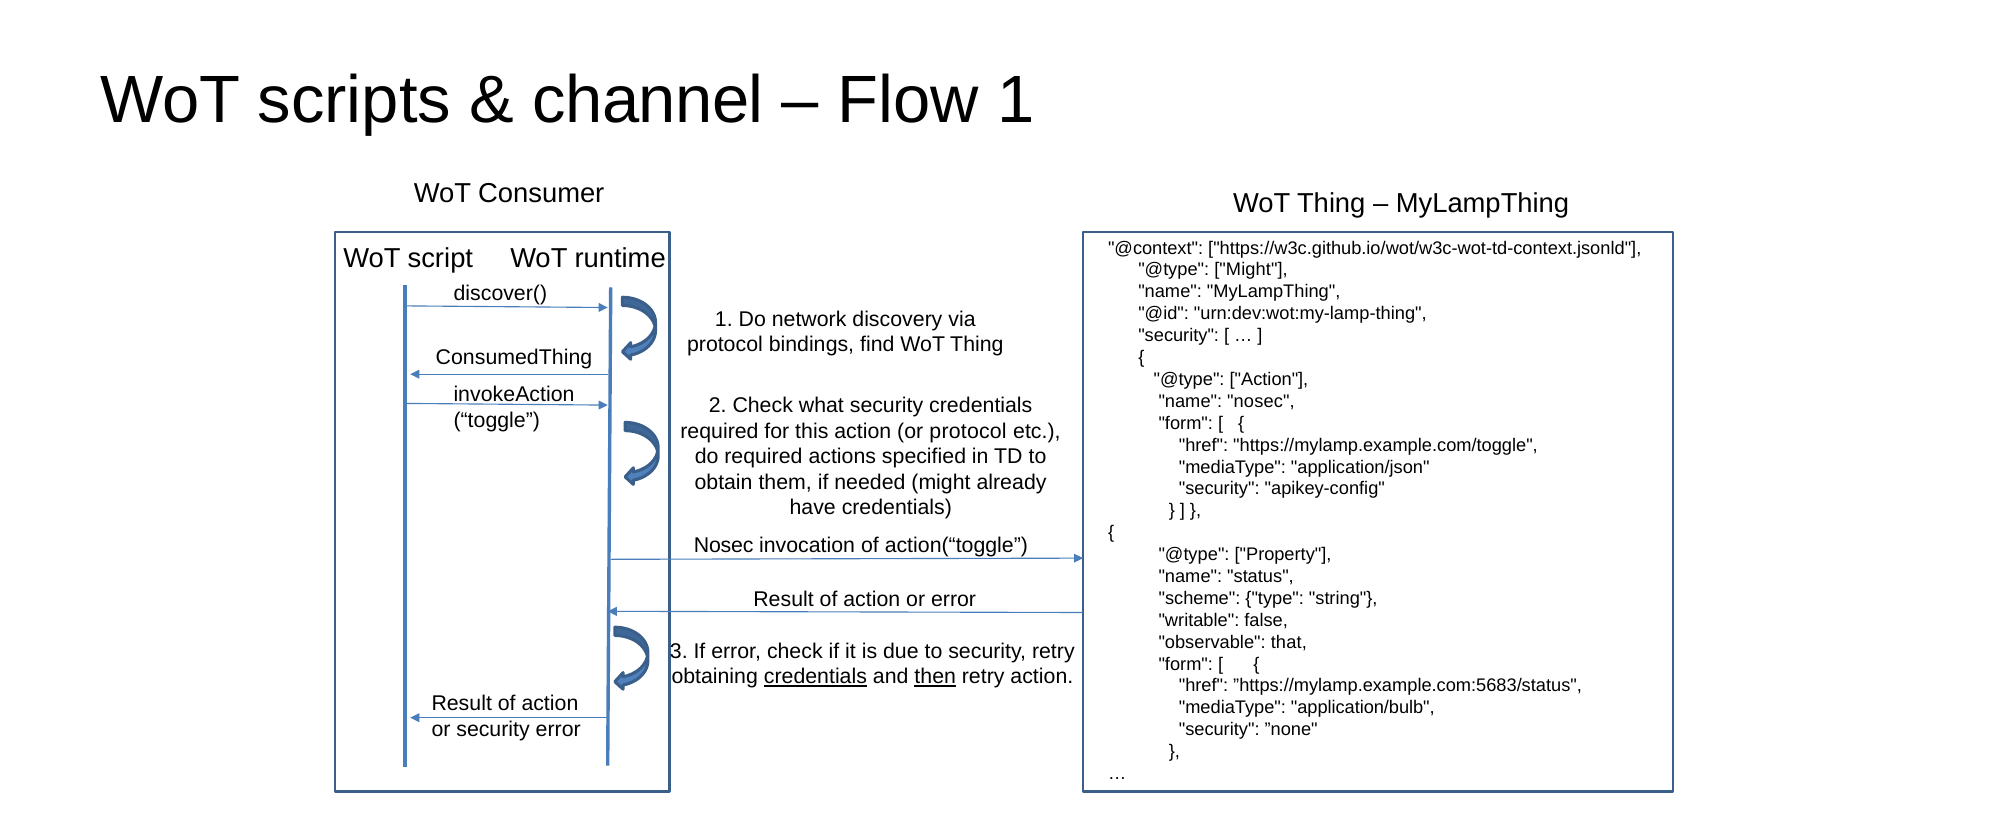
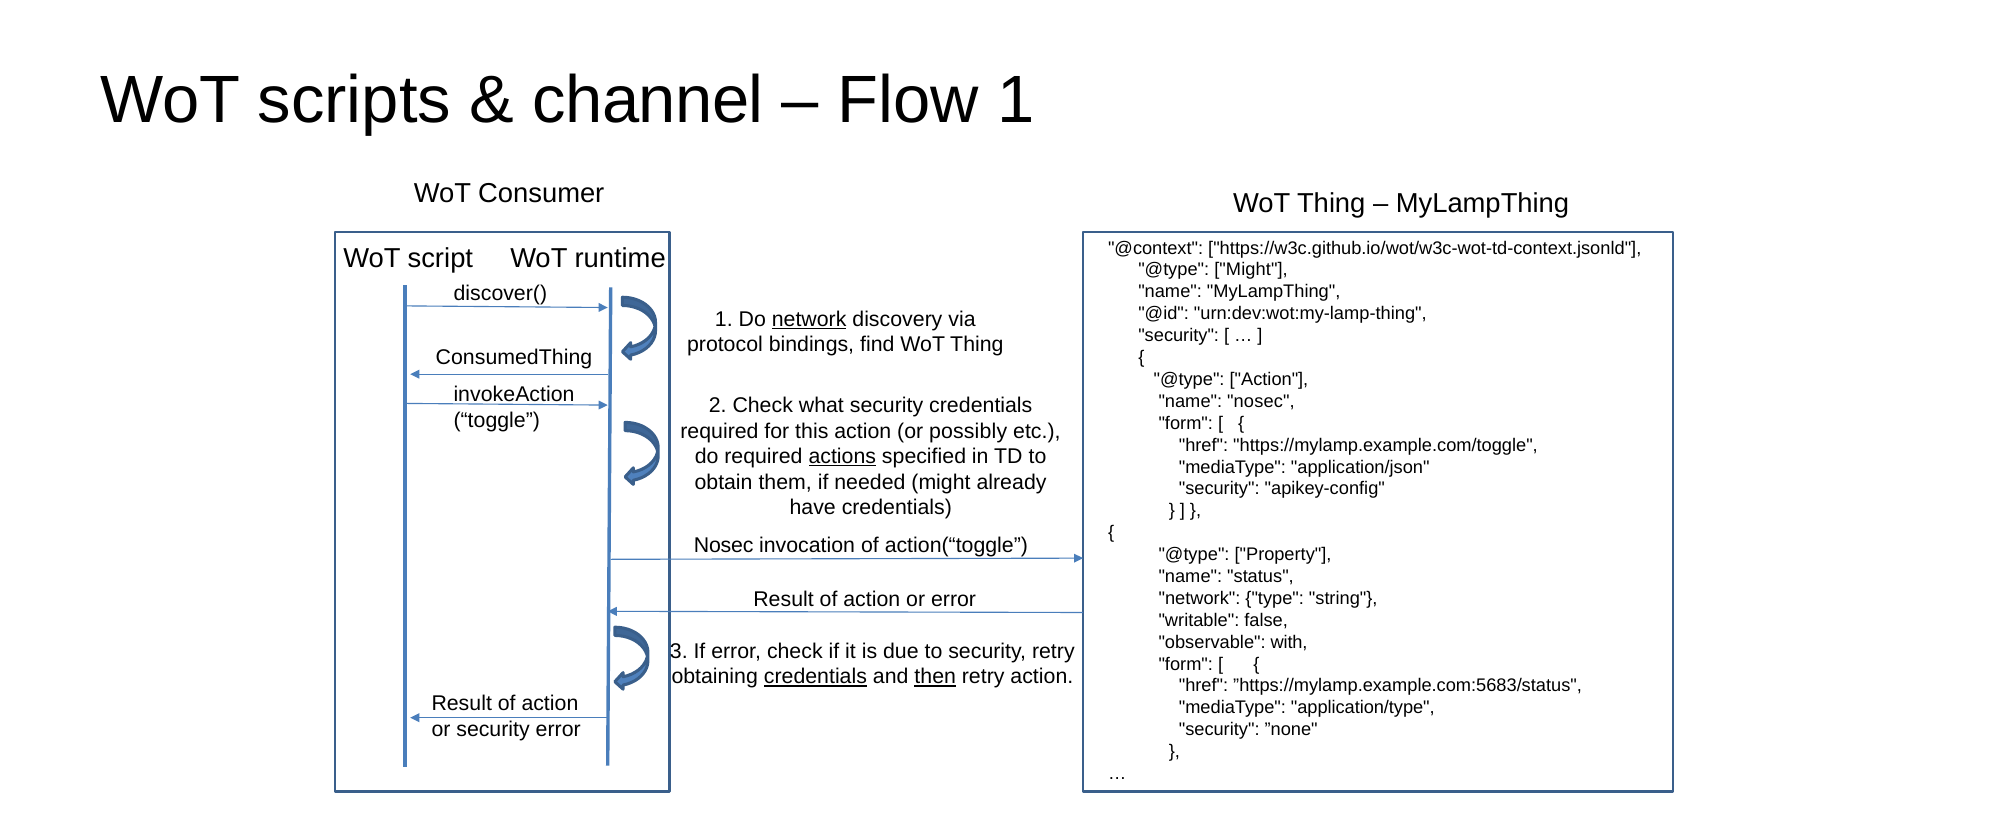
network underline: none -> present (809, 319)
or protocol: protocol -> possibly (968, 431)
actions underline: none -> present (842, 457)
scheme: scheme -> network (1199, 599)
that: that -> with (1289, 643)
application/bulb: application/bulb -> application/type (1363, 708)
